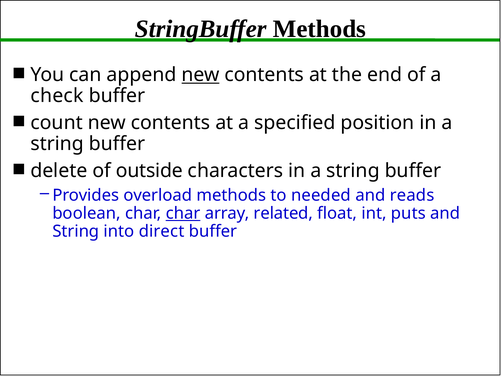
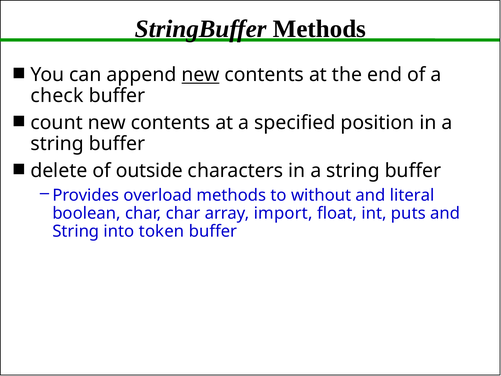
needed: needed -> without (321, 195)
reads: reads -> literal (412, 195)
char underline: present -> none (183, 213)
related: related -> import (283, 213)
direct: direct -> token (162, 231)
